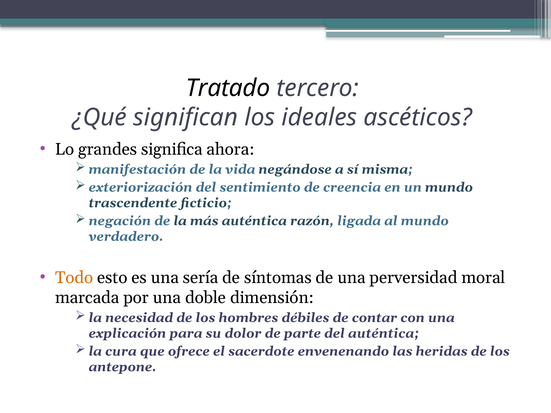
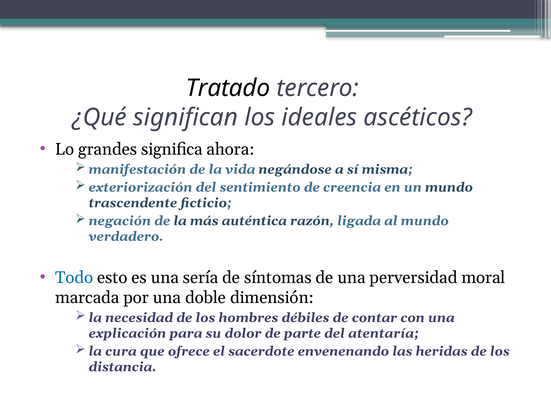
Todo colour: orange -> blue (74, 278)
del auténtica: auténtica -> atentaría (384, 334)
antepone: antepone -> distancia (123, 367)
